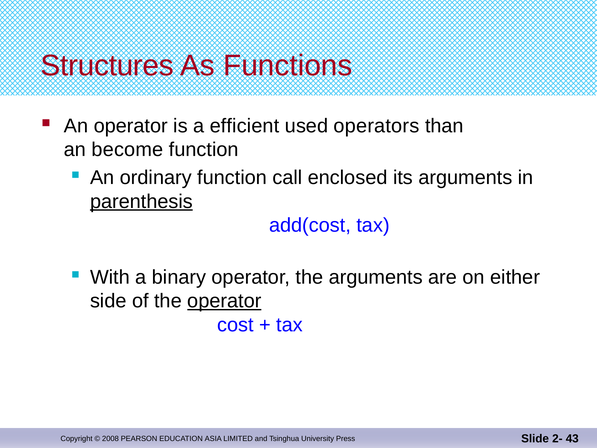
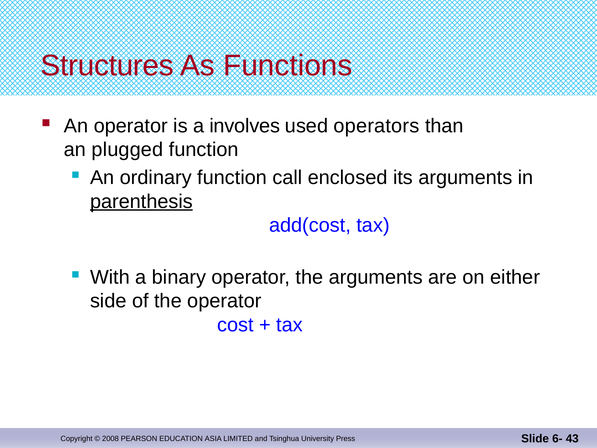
efficient: efficient -> involves (245, 126)
become: become -> plugged (127, 150)
operator underline: present -> none (224, 301)
2-: 2- -> 6- (557, 439)
